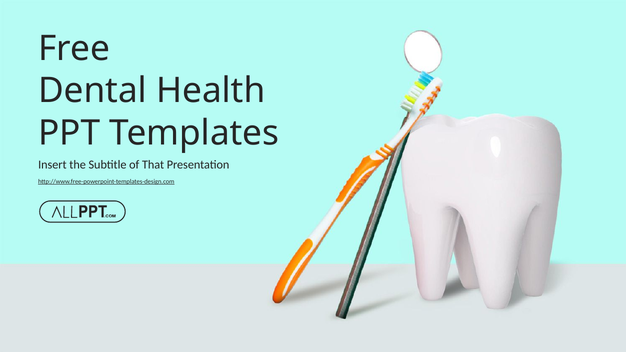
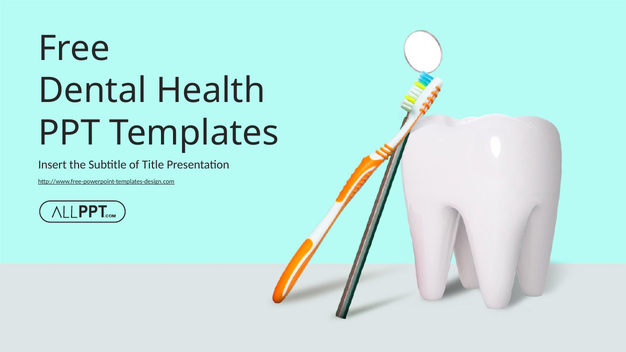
That: That -> Title (153, 165)
